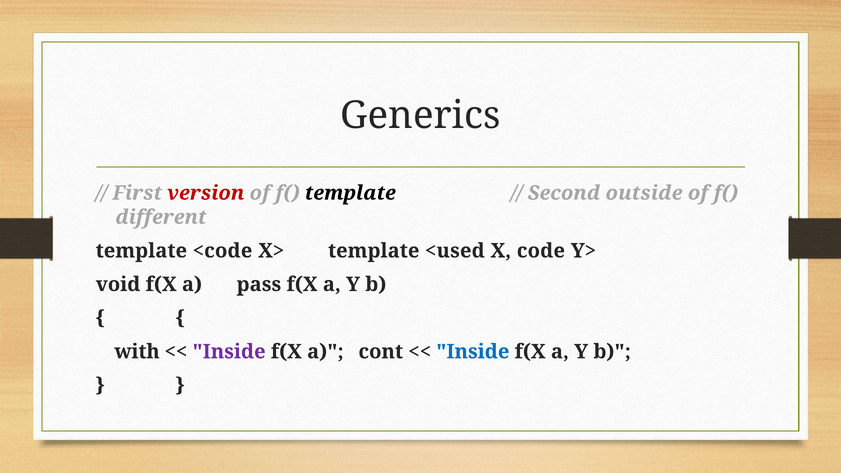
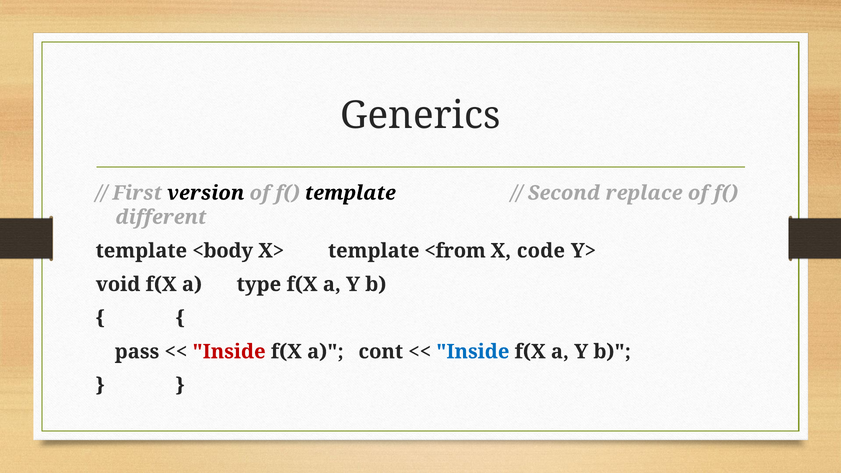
version colour: red -> black (206, 193)
outside: outside -> replace (644, 193)
<code: <code -> <body (223, 251)
<used: <used -> <from (455, 251)
pass: pass -> type (259, 284)
with: with -> pass (137, 352)
Inside colour: purple -> red (229, 352)
